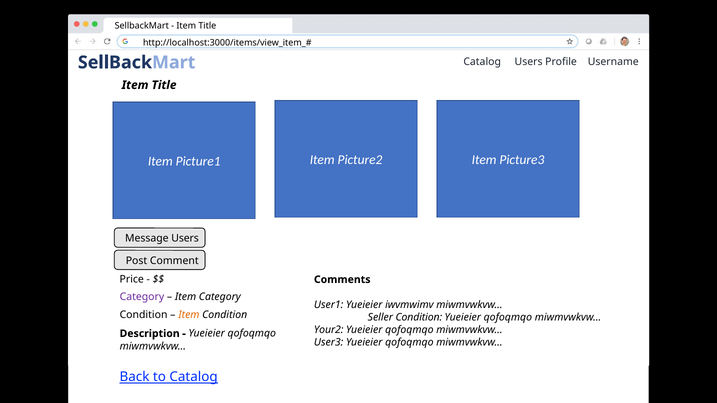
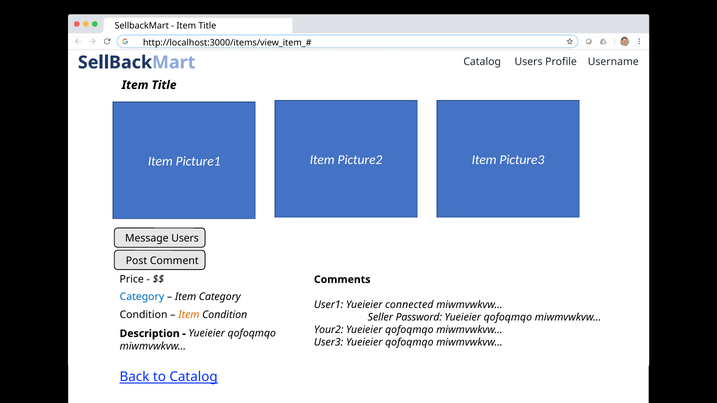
Category colour: purple -> blue (142, 297)
iwvmwimv: iwvmwimv -> connected (409, 305)
Seller Condition: Condition -> Password (419, 317)
